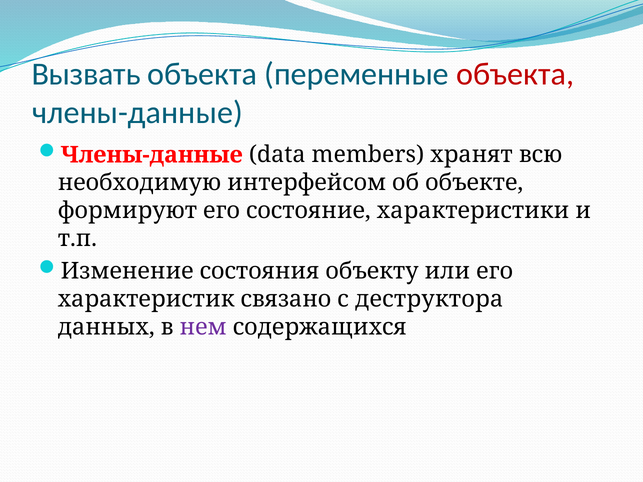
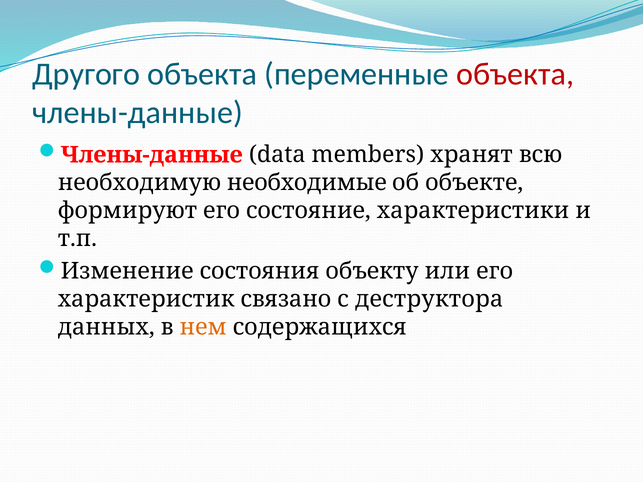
Вызвать: Вызвать -> Другого (86, 74)
интерфейсом: интерфейсом -> необходимые (307, 183)
нем colour: purple -> orange (203, 327)
